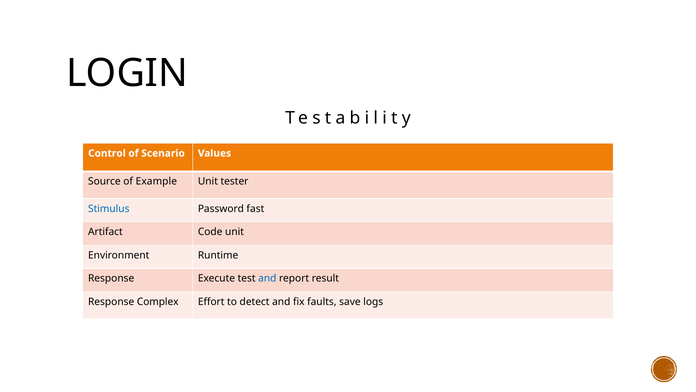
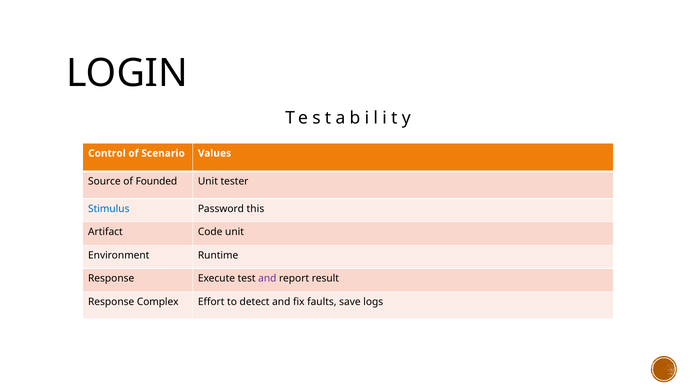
Example: Example -> Founded (156, 181)
fast: fast -> this (255, 208)
and colour: blue -> purple (267, 278)
